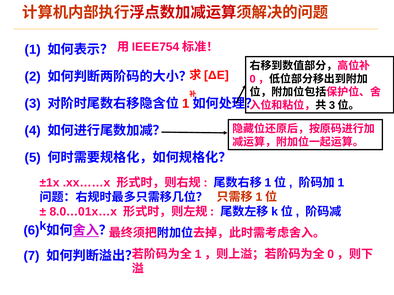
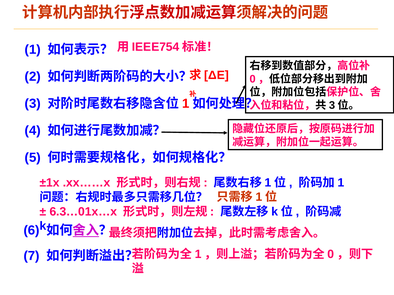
8.0…01x…x: 8.0…01x…x -> 6.3…01x…x (83, 212)
